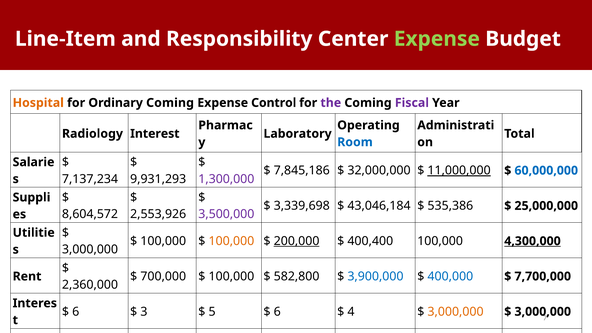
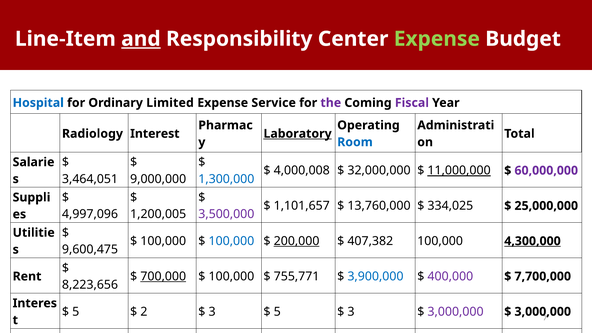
and underline: none -> present (141, 39)
Hospital colour: orange -> blue (38, 103)
Ordinary Coming: Coming -> Limited (170, 103)
Control: Control -> Service (274, 103)
Laboratory underline: none -> present (298, 134)
7,845,186: 7,845,186 -> 4,000,008 (302, 171)
60,000,000 colour: blue -> purple (546, 171)
7,137,234: 7,137,234 -> 3,464,051 (90, 179)
9,931,293: 9,931,293 -> 9,000,000 (158, 179)
1,300,000 colour: purple -> blue (226, 179)
3,339,698: 3,339,698 -> 1,101,657 (302, 206)
43,046,184: 43,046,184 -> 13,760,000 (379, 206)
535,386: 535,386 -> 334,025 (450, 206)
8,604,572: 8,604,572 -> 4,997,096 (90, 214)
2,553,926: 2,553,926 -> 1,200,005 (158, 214)
100,000 colour: orange -> blue (231, 241)
400,400: 400,400 -> 407,382 (370, 241)
3,000,000: 3,000,000 -> 9,600,475 (90, 250)
700,000 underline: none -> present (163, 276)
582,800: 582,800 -> 755,771 (297, 276)
400,000 colour: blue -> purple (450, 276)
2,360,000: 2,360,000 -> 8,223,656 (90, 285)
6: 6 -> 5 (76, 312)
3: 3 -> 2 (144, 312)
5: 5 -> 3 (212, 312)
6: 6 -> 5 (277, 312)
4: 4 -> 3 (351, 312)
3,000,000 colour: orange -> purple (456, 312)
